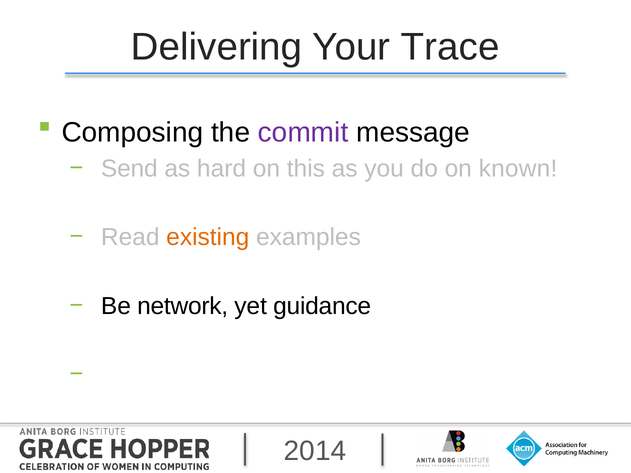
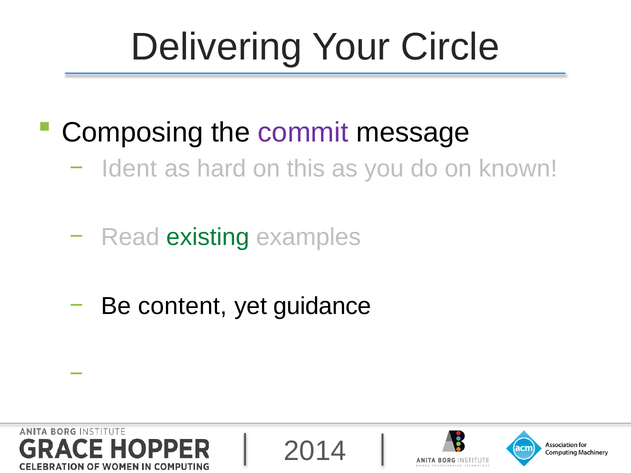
Trace: Trace -> Circle (450, 47)
Send: Send -> Ident (129, 169)
existing colour: orange -> green (208, 237)
network: network -> content (182, 306)
